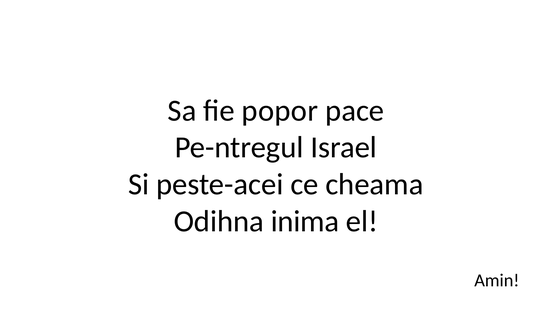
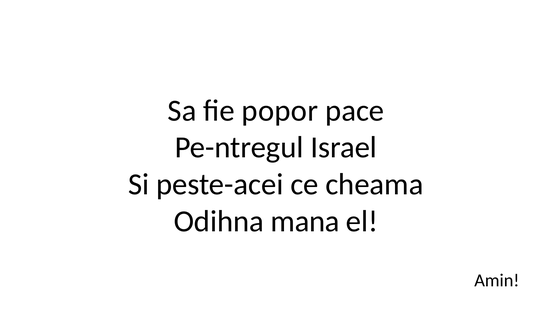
inima: inima -> mana (305, 221)
